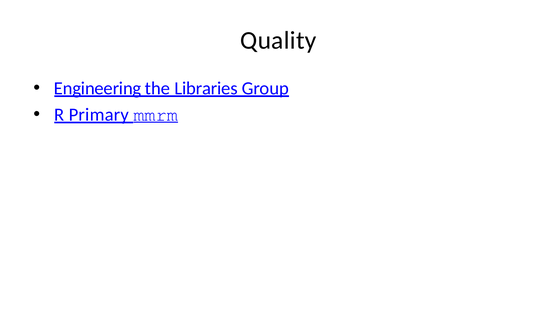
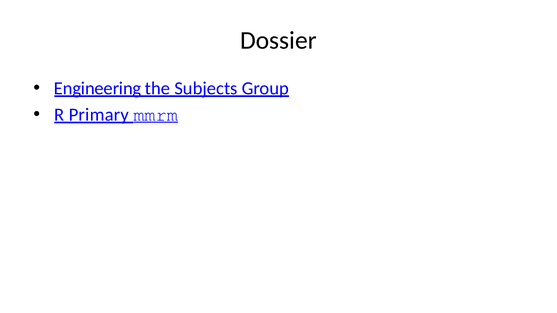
Quality: Quality -> Dossier (278, 40)
Libraries: Libraries -> Subjects (206, 88)
